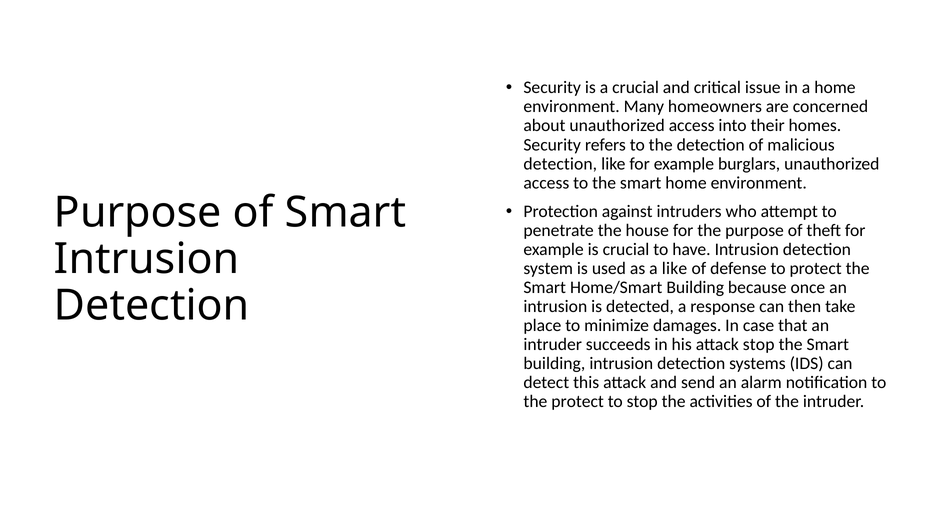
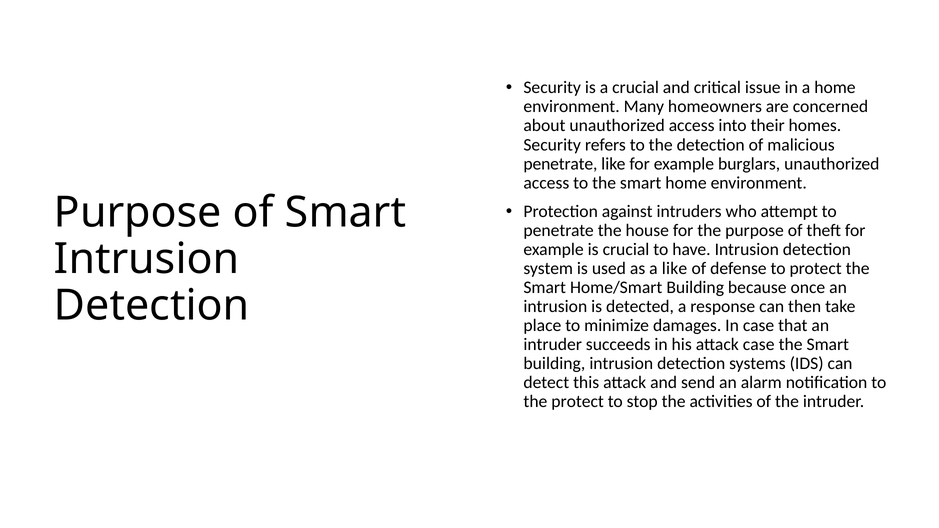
detection: detection -> penetrate (560, 164)
attack stop: stop -> case (759, 345)
